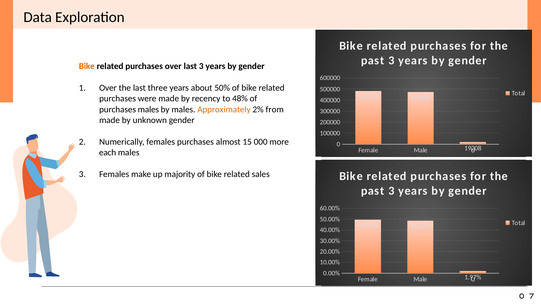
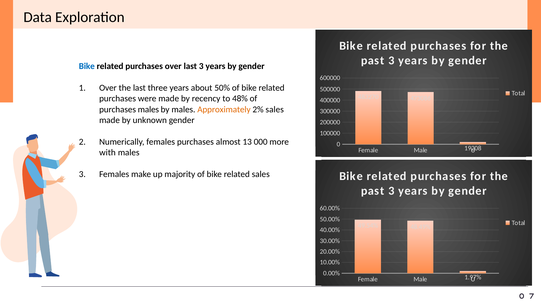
Bike colour: orange -> blue (87, 66)
2% from: from -> sales (275, 110)
15: 15 -> 13 (247, 142)
each: each -> with (107, 153)
